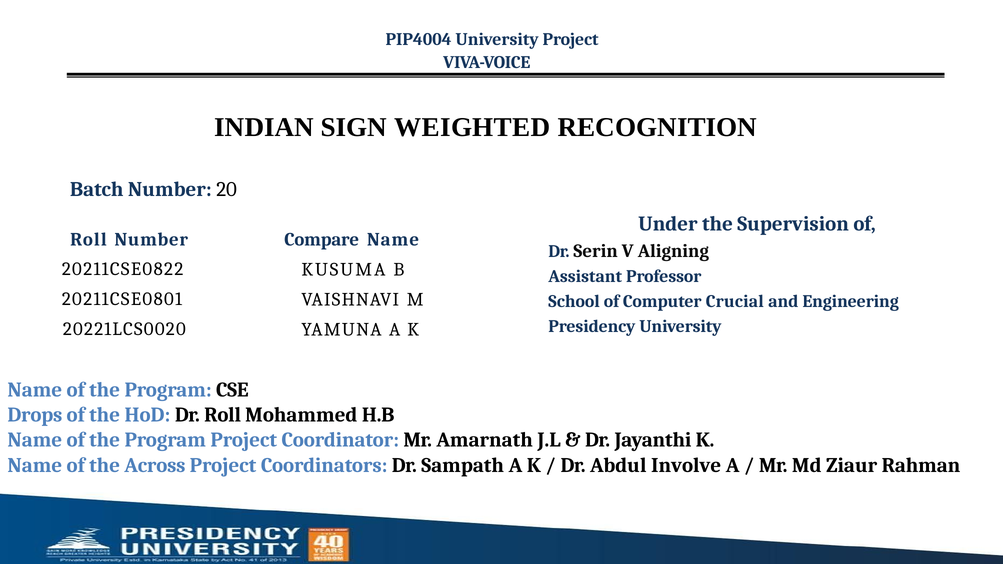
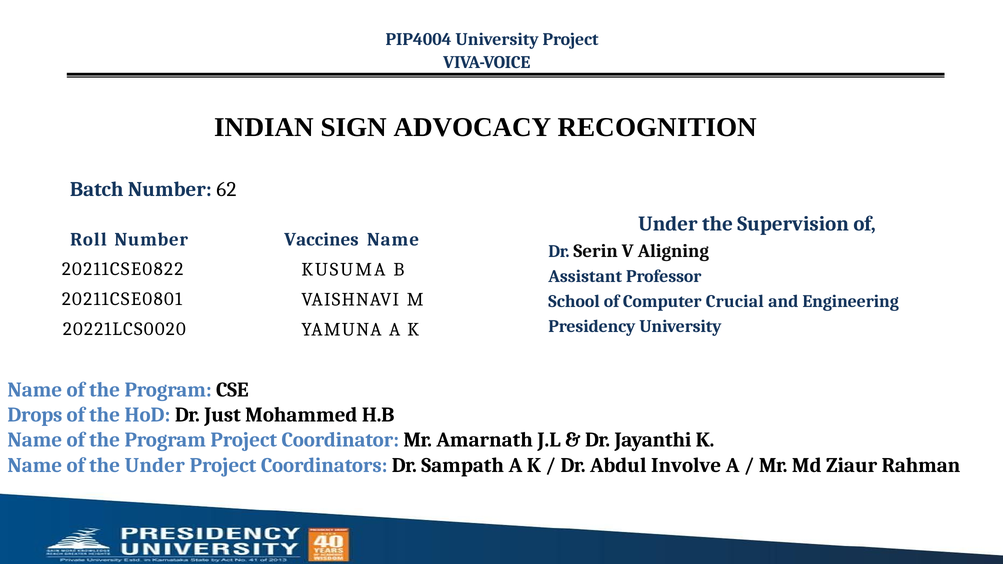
WEIGHTED: WEIGHTED -> ADVOCACY (473, 127)
20: 20 -> 62 (226, 190)
Compare: Compare -> Vaccines (322, 240)
Dr Roll: Roll -> Just (223, 415)
the Across: Across -> Under (155, 465)
